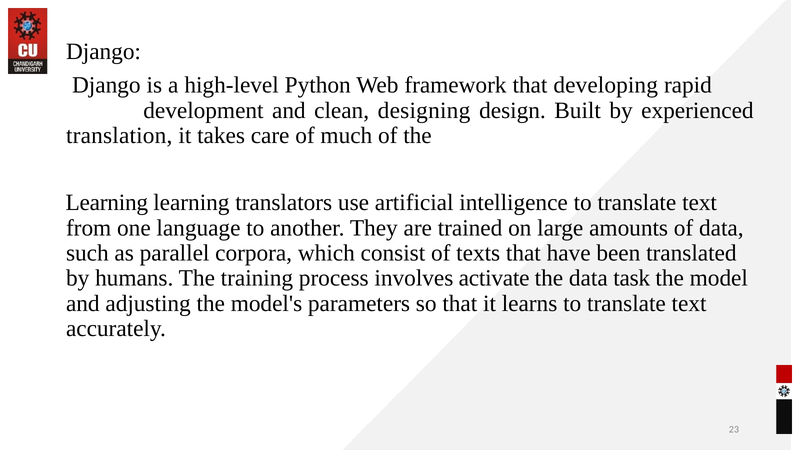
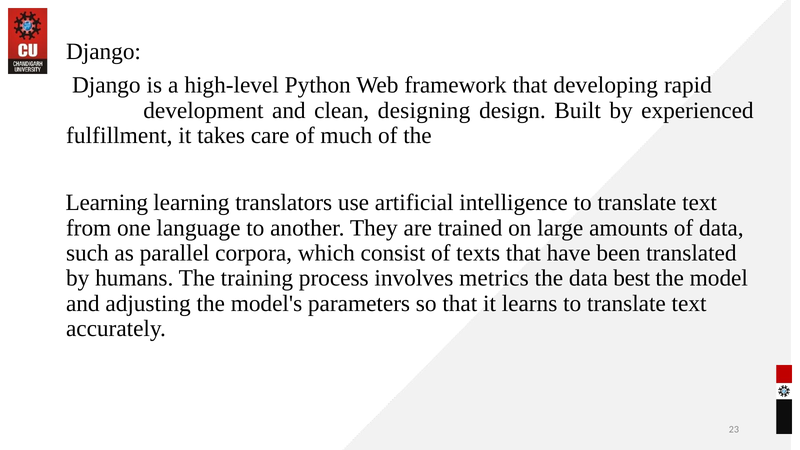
translation: translation -> fulfillment (119, 136)
activate: activate -> metrics (494, 278)
task: task -> best (632, 278)
